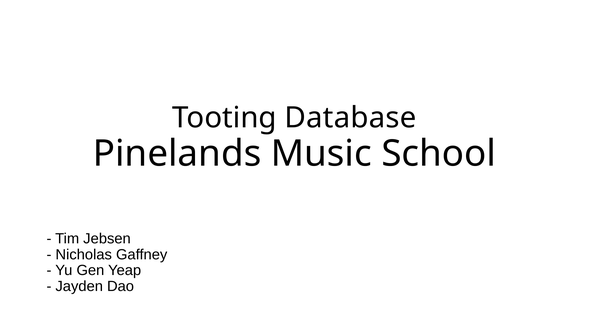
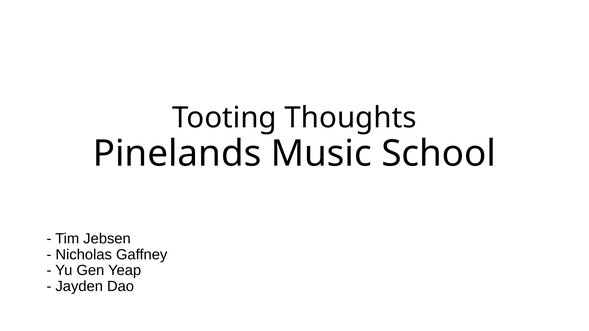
Database: Database -> Thoughts (350, 118)
